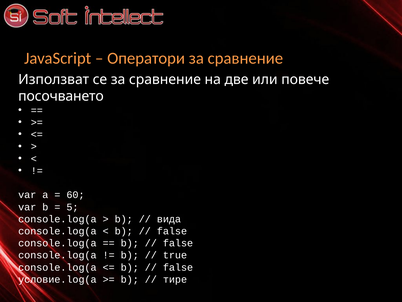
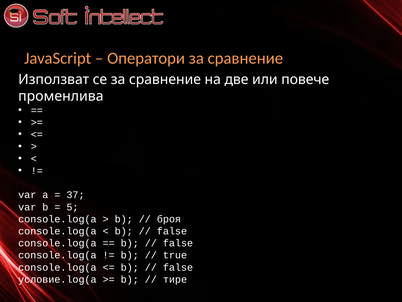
посочването: посочването -> променлива (61, 96)
60: 60 -> 37 (75, 195)
вида: вида -> броя (169, 219)
